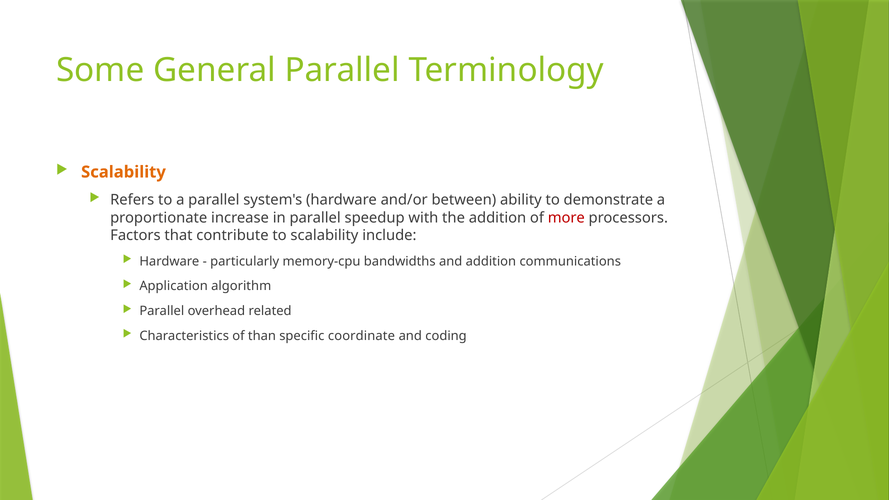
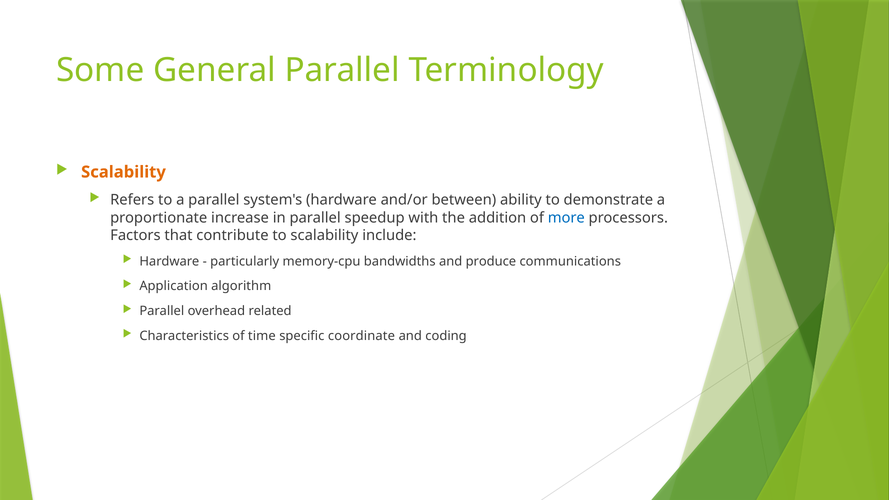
more colour: red -> blue (566, 218)
and addition: addition -> produce (491, 261)
than: than -> time (262, 336)
